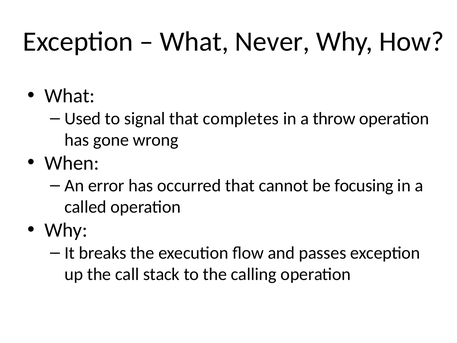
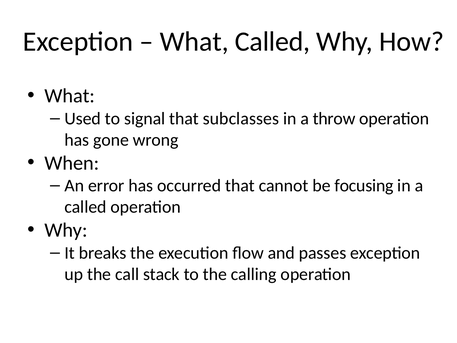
What Never: Never -> Called (273, 42)
completes: completes -> subclasses (241, 119)
